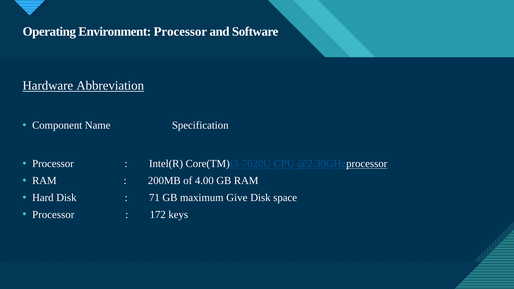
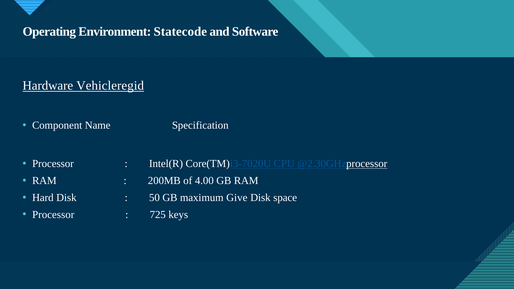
Processor: Processor -> Statecode (180, 32)
Abbreviation: Abbreviation -> Vehicleregid (110, 86)
71: 71 -> 50 (154, 198)
172: 172 -> 725 (158, 215)
